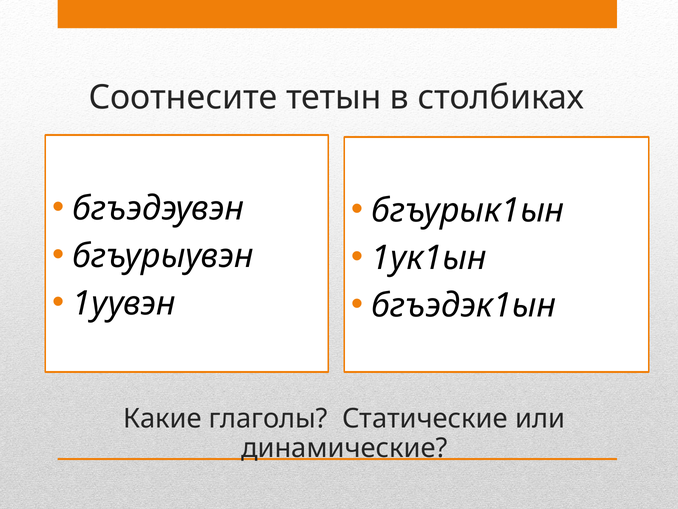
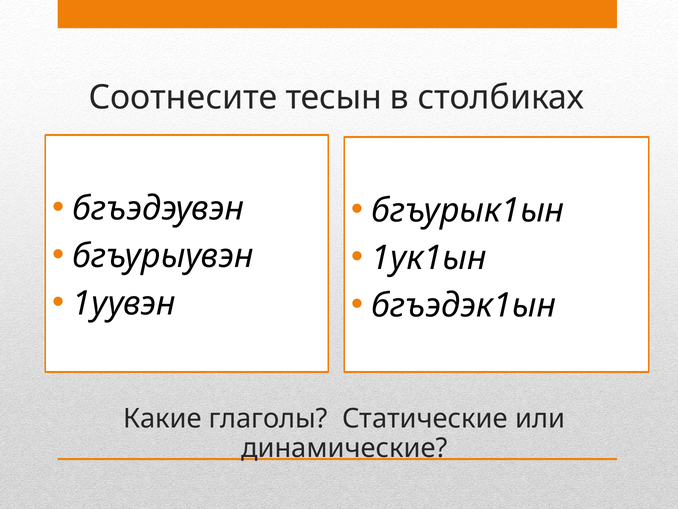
тетын: тетын -> тесын (334, 97)
